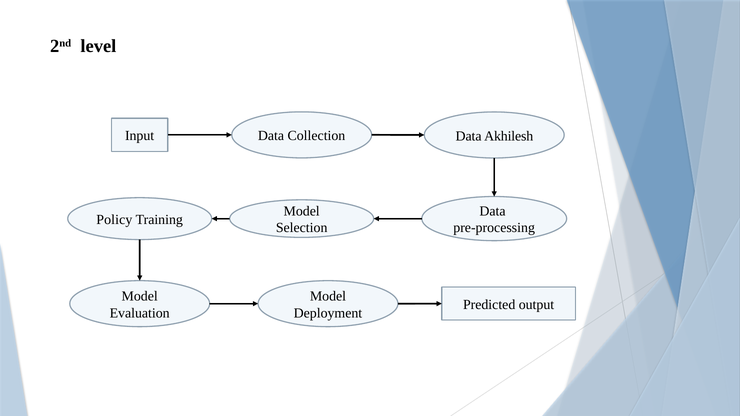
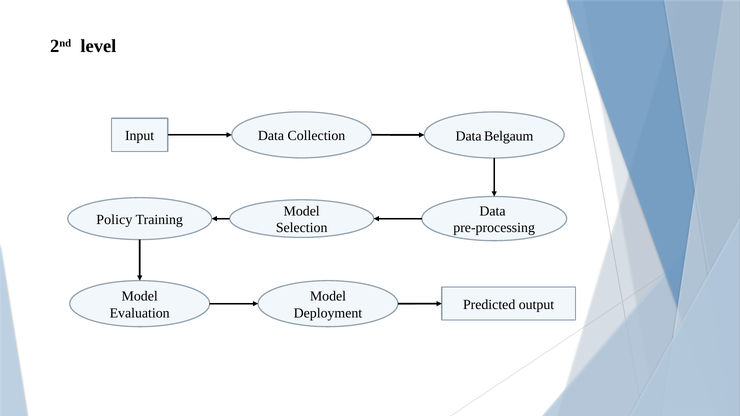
Akhilesh: Akhilesh -> Belgaum (509, 136)
